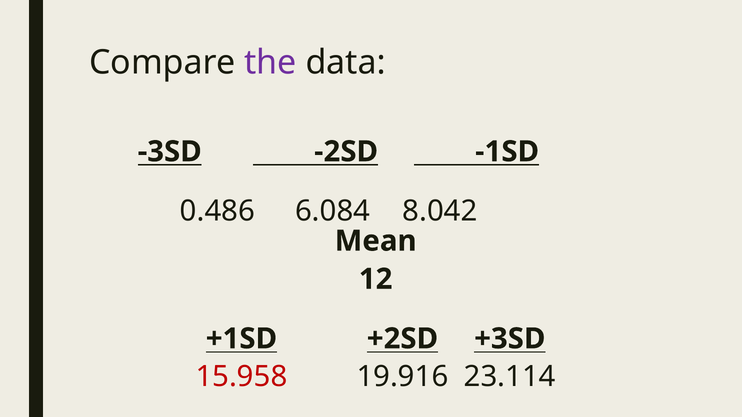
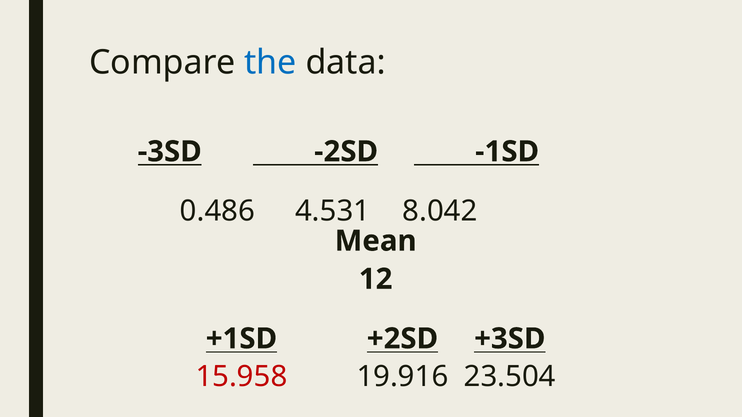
the colour: purple -> blue (270, 62)
6.084: 6.084 -> 4.531 (333, 211)
23.114: 23.114 -> 23.504 (510, 377)
